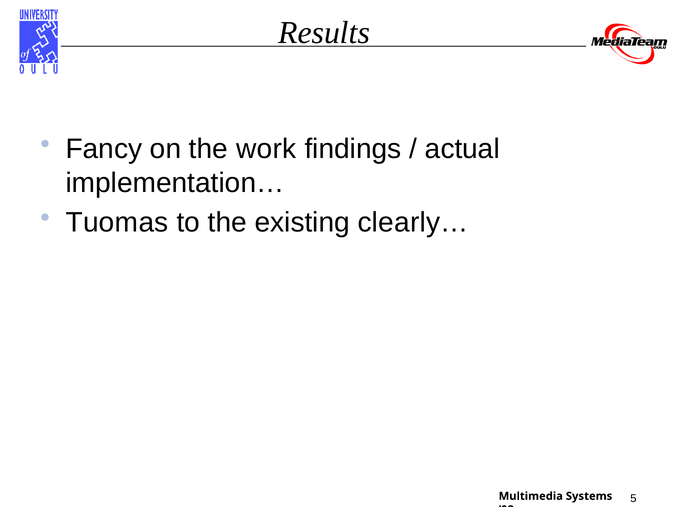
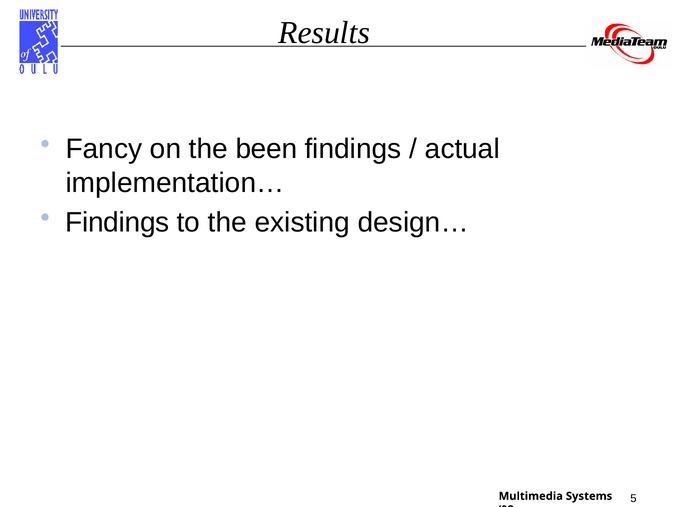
work: work -> been (266, 149)
Tuomas: Tuomas -> Findings (117, 222)
clearly…: clearly… -> design… (413, 222)
